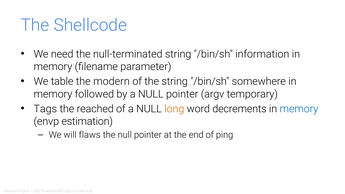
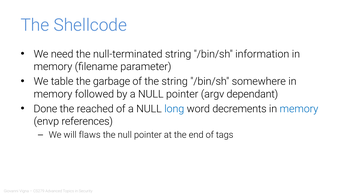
modern: modern -> garbage (112, 81)
temporary: temporary -> dependant (252, 94)
Tags: Tags -> Done (45, 109)
long colour: orange -> blue (174, 109)
estimation: estimation -> references (87, 122)
ping: ping -> tags (225, 135)
